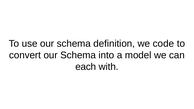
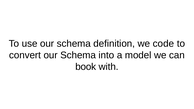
each: each -> book (86, 67)
